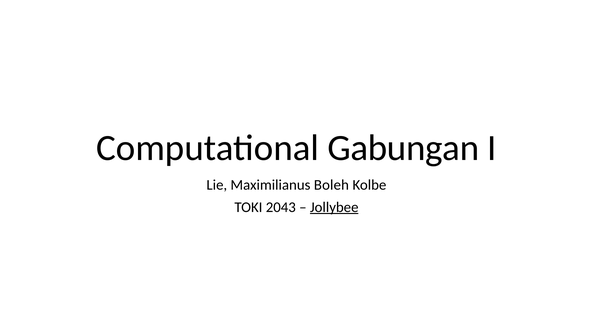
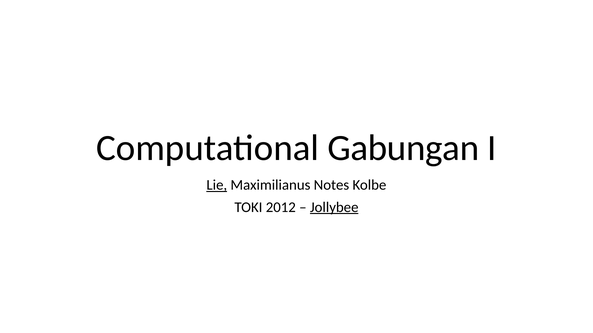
Lie underline: none -> present (217, 185)
Boleh: Boleh -> Notes (331, 185)
2043: 2043 -> 2012 (281, 208)
